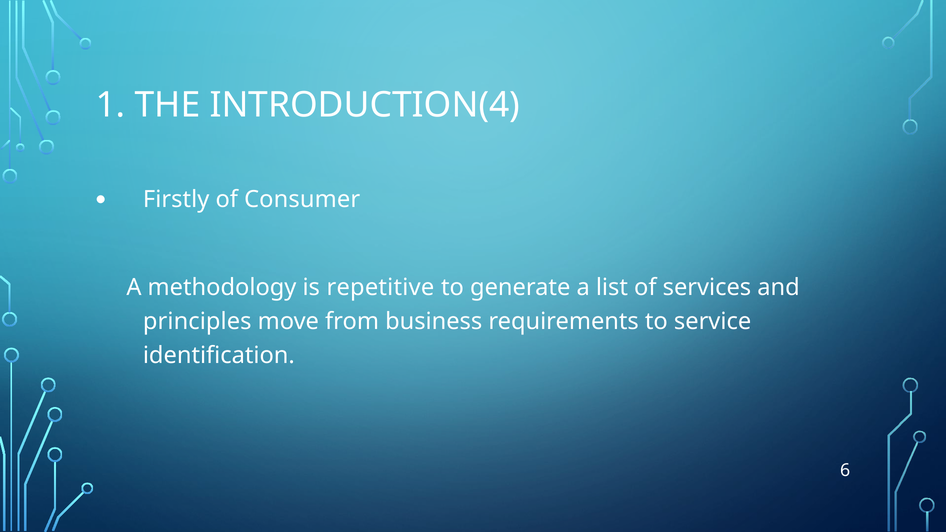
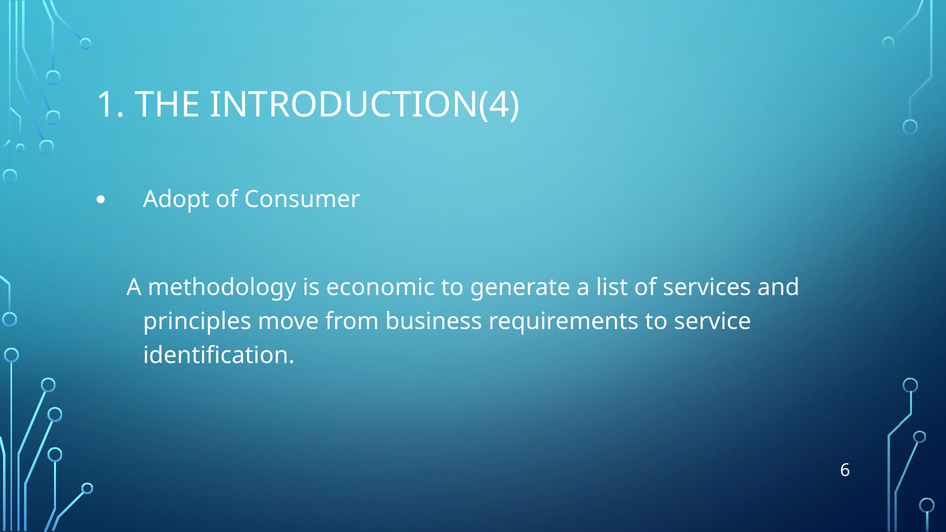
Firstly: Firstly -> Adopt (176, 200)
repetitive: repetitive -> economic (380, 287)
